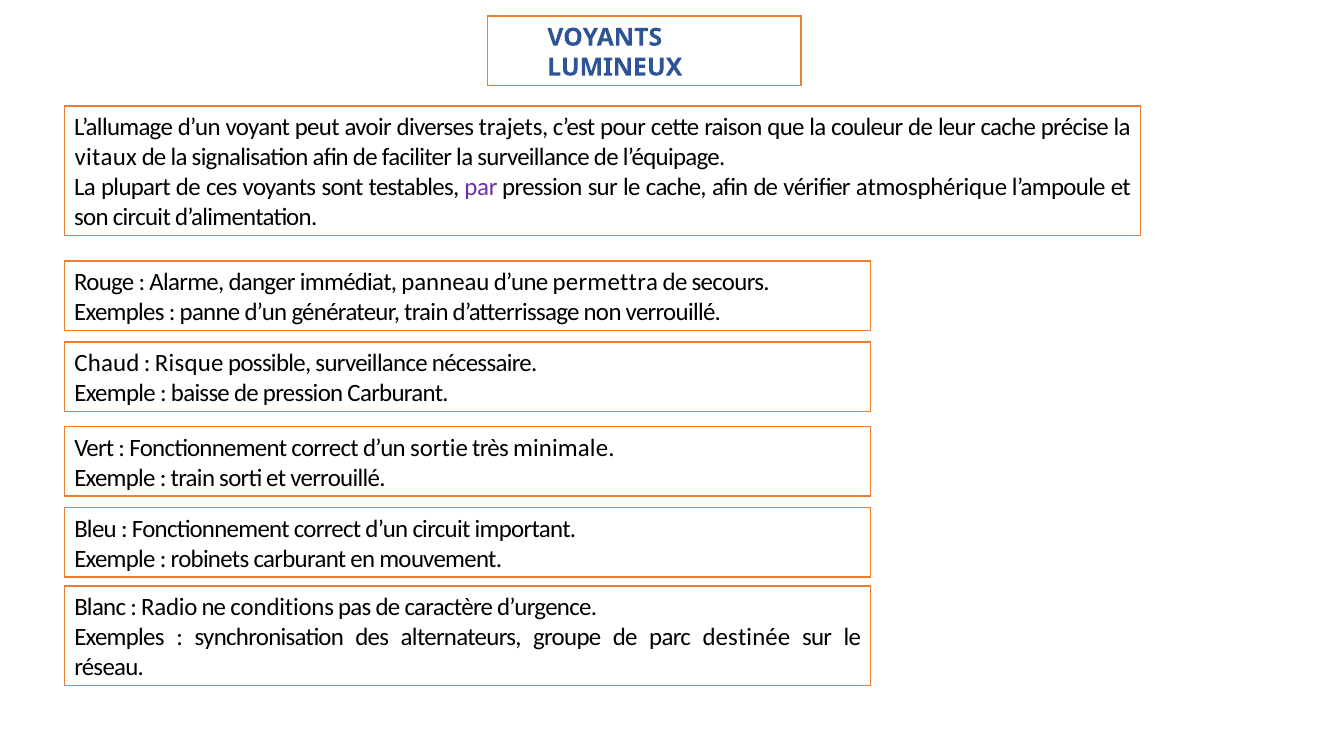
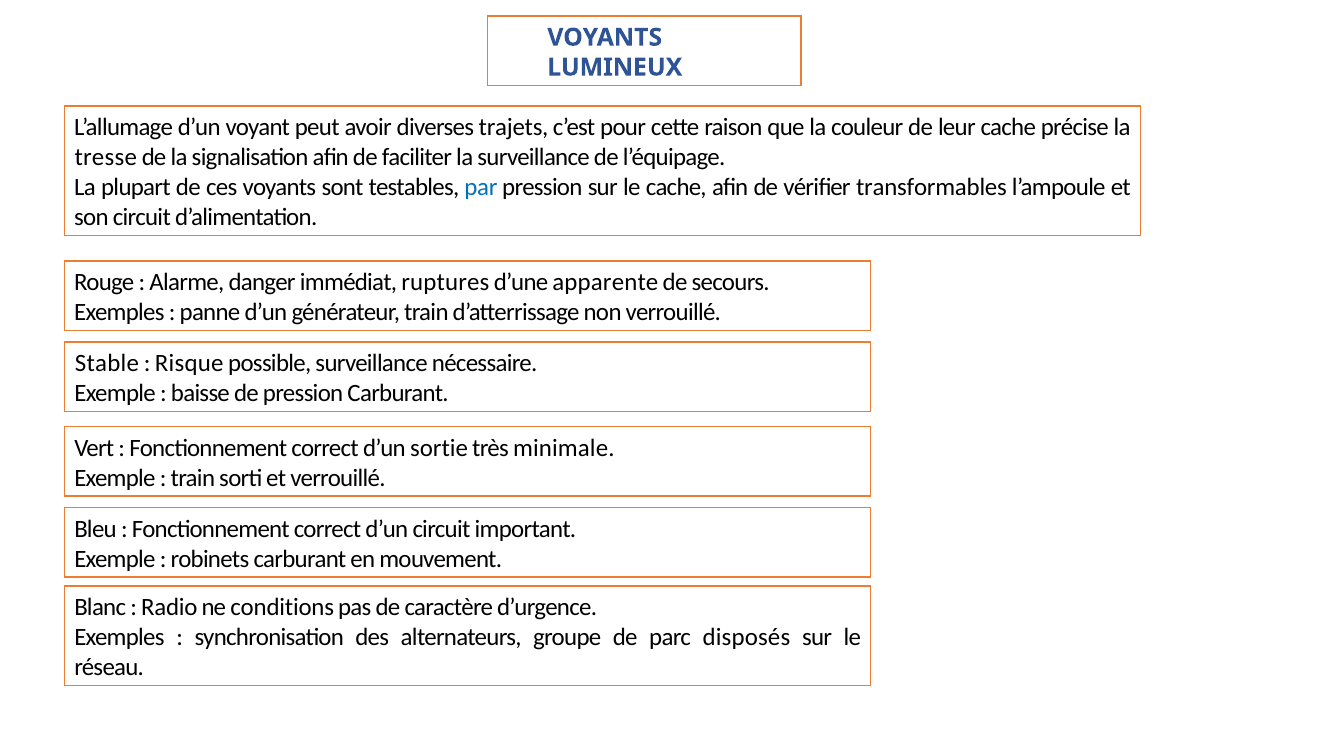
vitaux: vitaux -> tresse (106, 157)
par colour: purple -> blue (481, 187)
atmosphérique: atmosphérique -> transformables (931, 187)
panneau: panneau -> ruptures (445, 282)
permettra: permettra -> apparente (605, 282)
Chaud: Chaud -> Stable (107, 363)
destinée: destinée -> disposés (746, 637)
